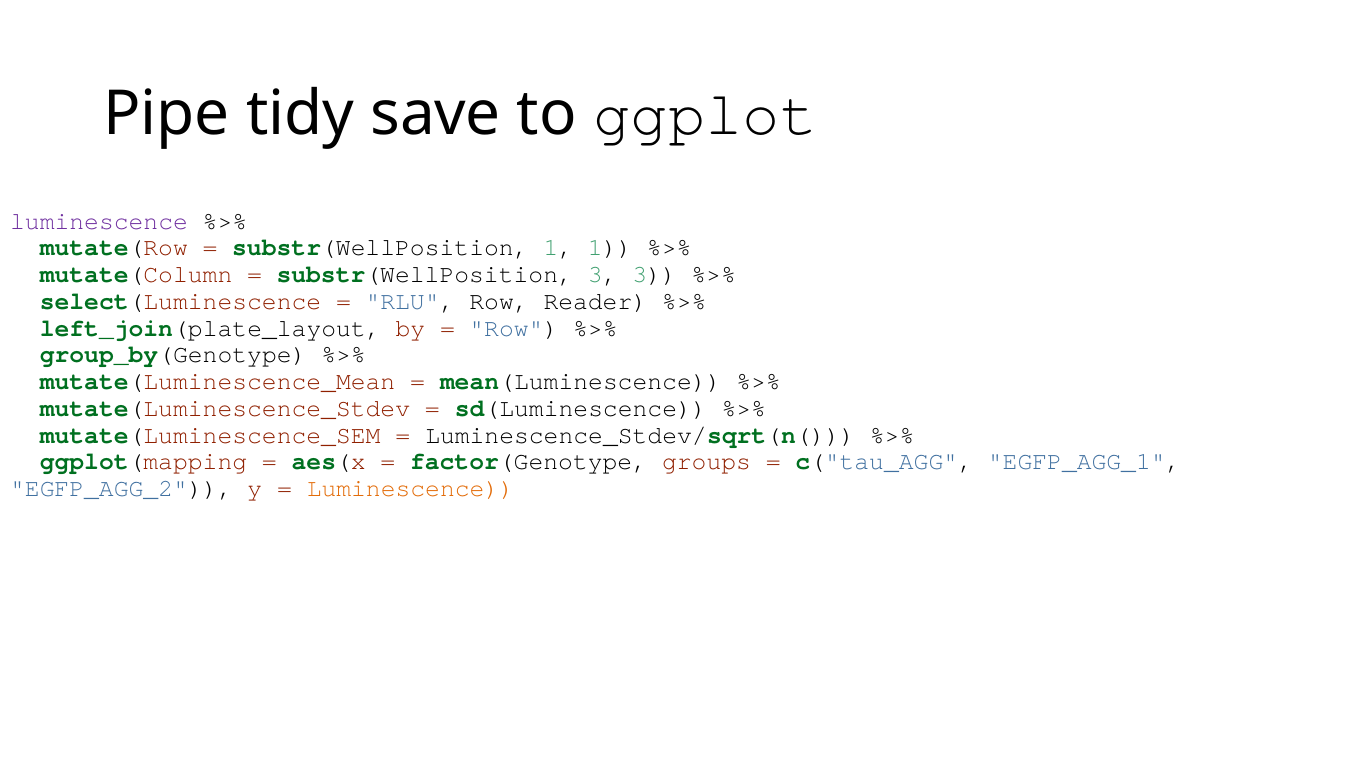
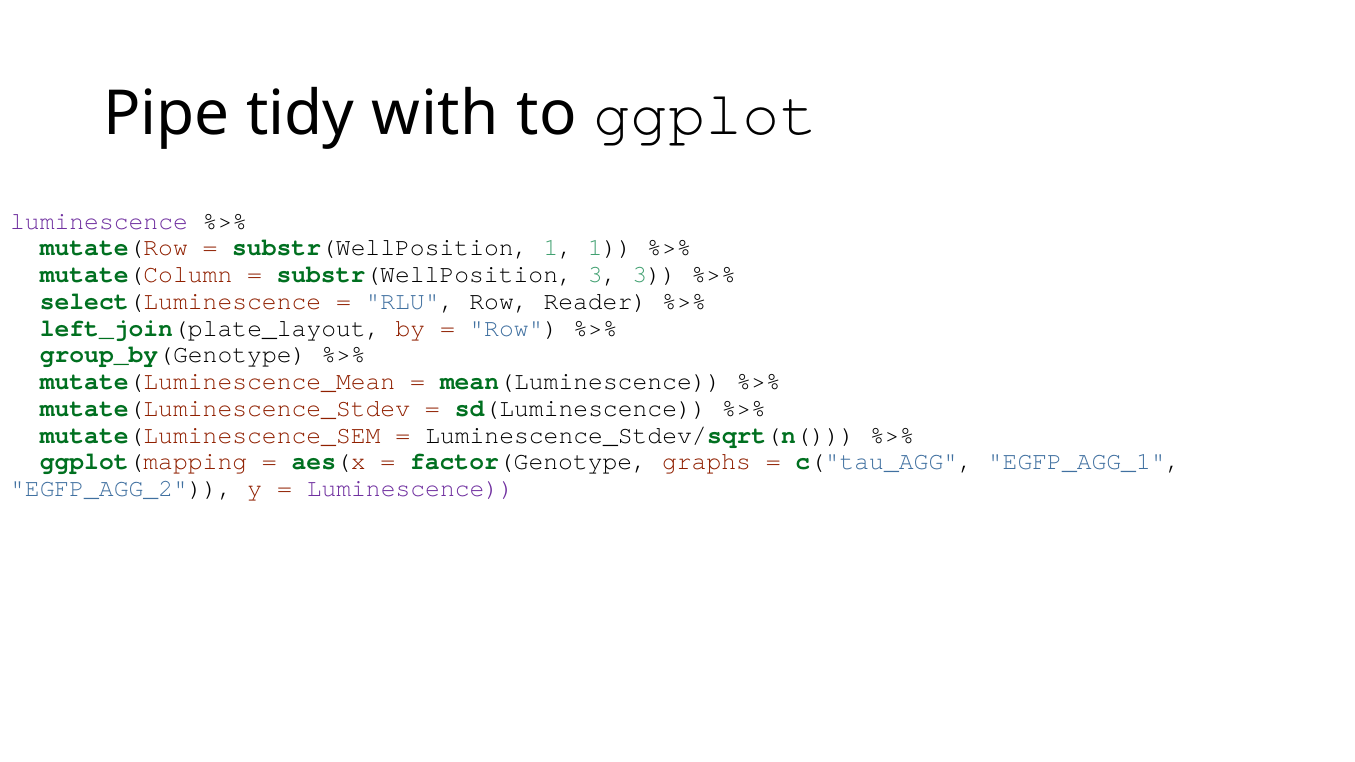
save: save -> with (435, 114)
groups: groups -> graphs (707, 462)
Luminescence colour: orange -> purple (410, 488)
